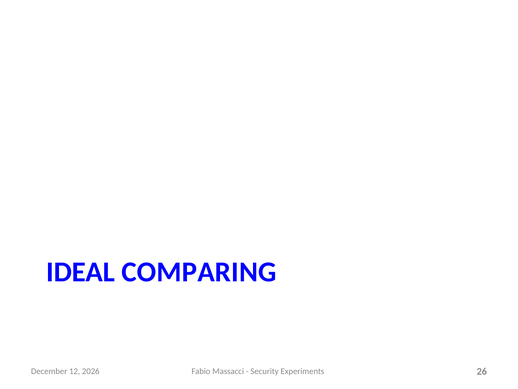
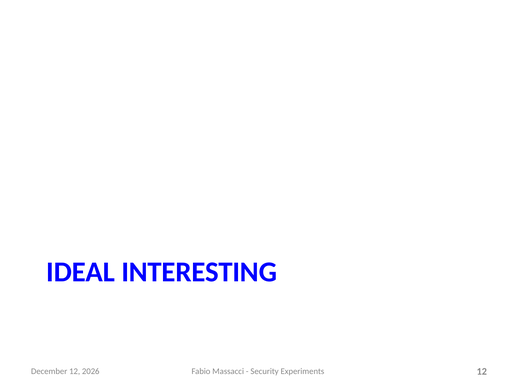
COMPARING: COMPARING -> INTERESTING (199, 272)
Experiments 26: 26 -> 12 (482, 371)
